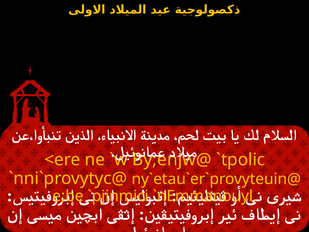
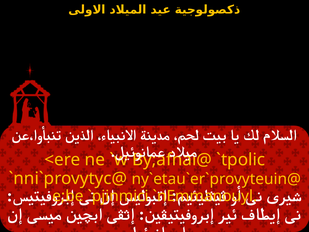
By;enjw@: By;enjw@ -> By;afnai@ (172, 160)
